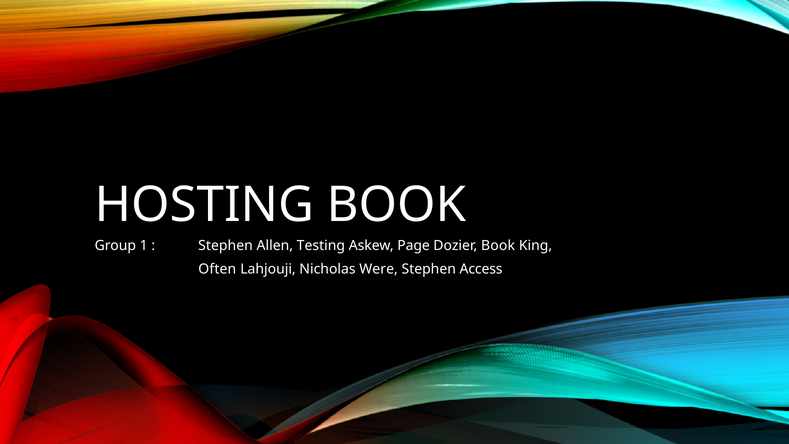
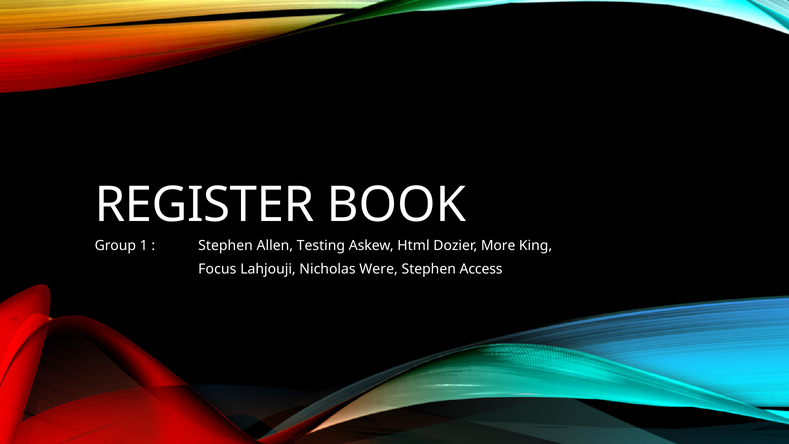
HOSTING: HOSTING -> REGISTER (205, 205)
Page: Page -> Html (413, 245)
Dozier Book: Book -> More (498, 245)
Often: Often -> Focus (217, 269)
